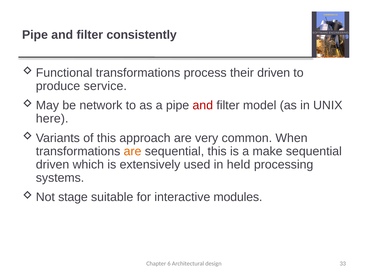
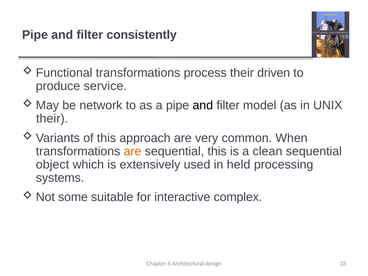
and colour: red -> black (203, 105)
here: here -> their (52, 119)
make: make -> clean (267, 151)
driven: driven -> object (52, 164)
stage: stage -> some (73, 197)
modules: modules -> complex (238, 197)
